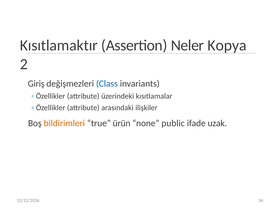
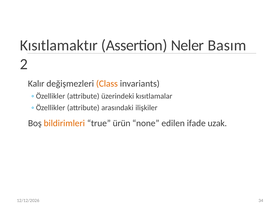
Kopya: Kopya -> Basım (227, 45)
Giriş: Giriş -> Kalır (36, 84)
Class colour: blue -> orange (107, 84)
public: public -> edilen (173, 123)
